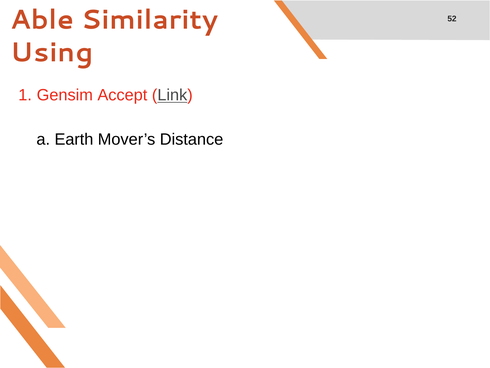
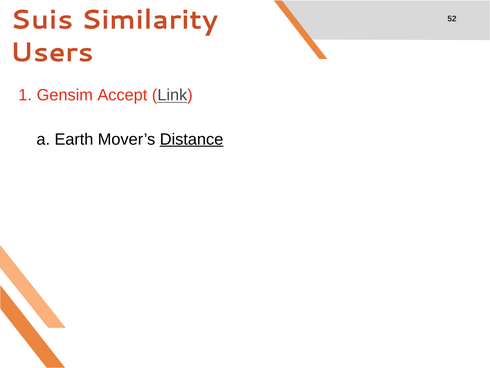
Able: Able -> Suis (42, 20)
Using: Using -> Users (52, 52)
Distance underline: none -> present (192, 139)
